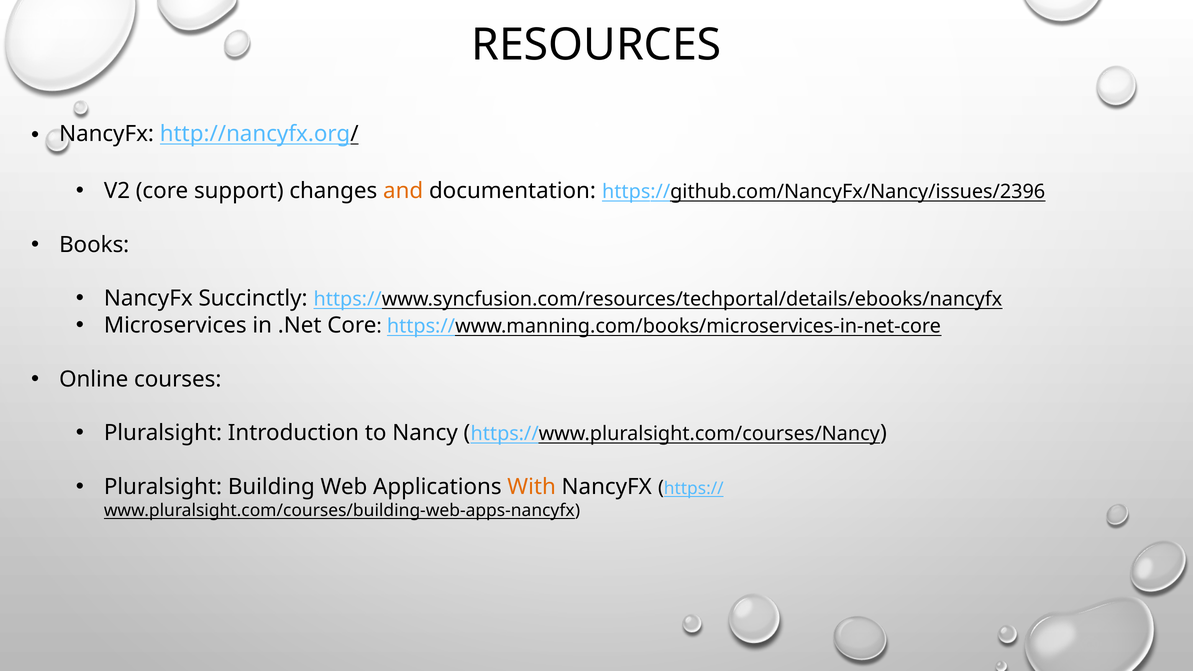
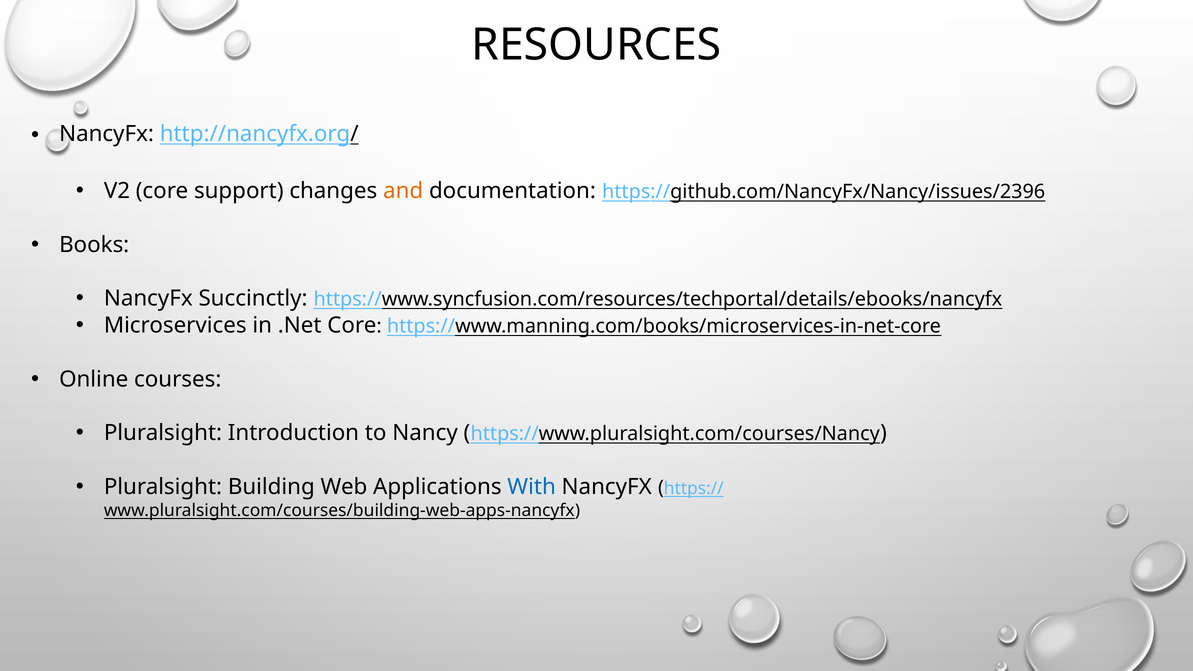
With colour: orange -> blue (532, 487)
